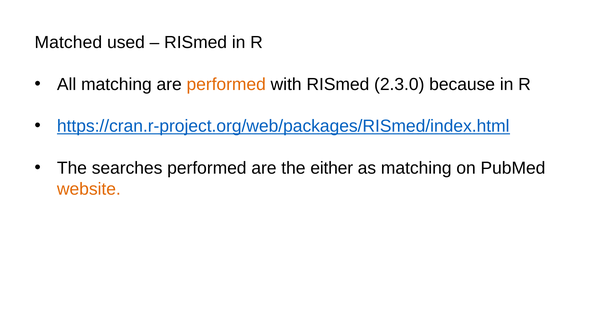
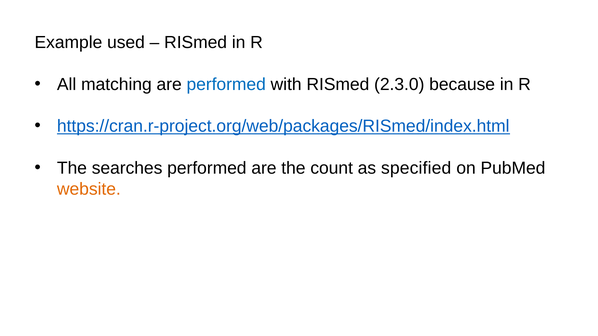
Matched: Matched -> Example (68, 43)
performed colour: orange -> blue (226, 84)
either: either -> count (332, 168)
as matching: matching -> specified (416, 168)
